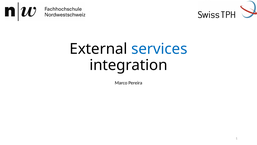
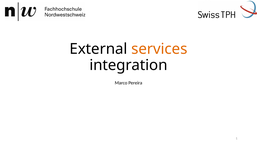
services colour: blue -> orange (159, 49)
